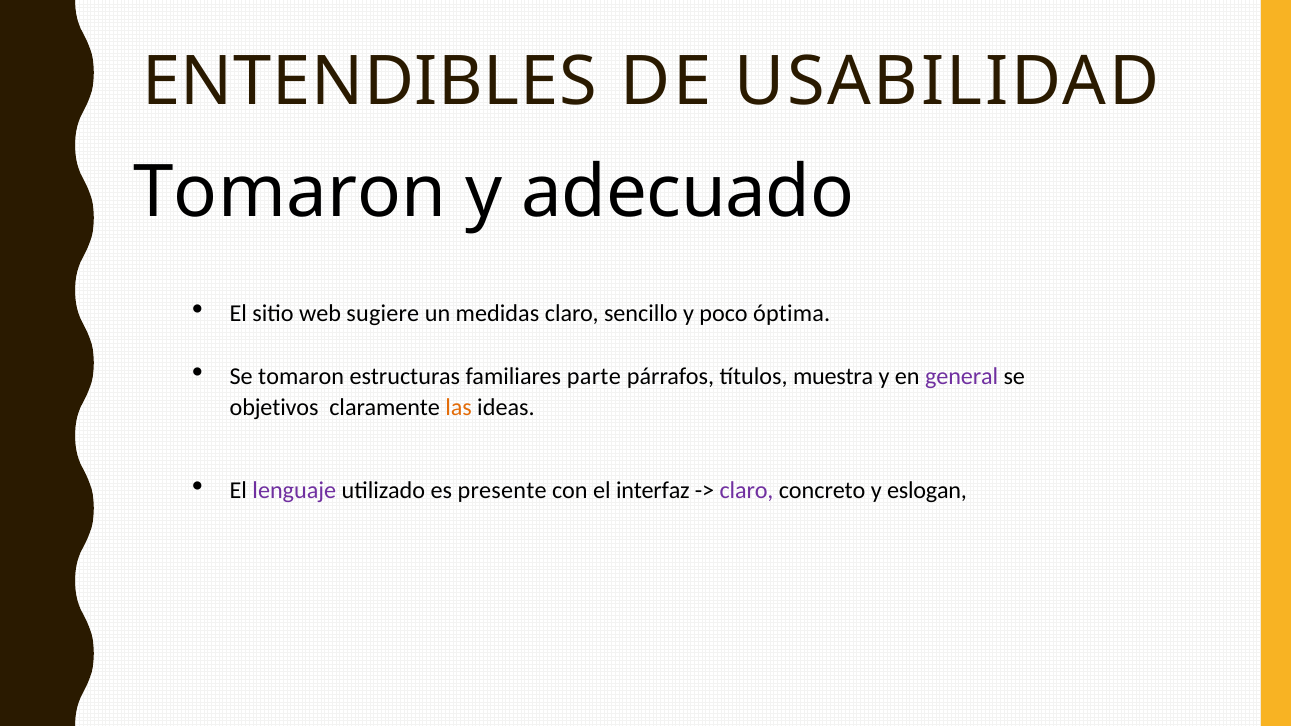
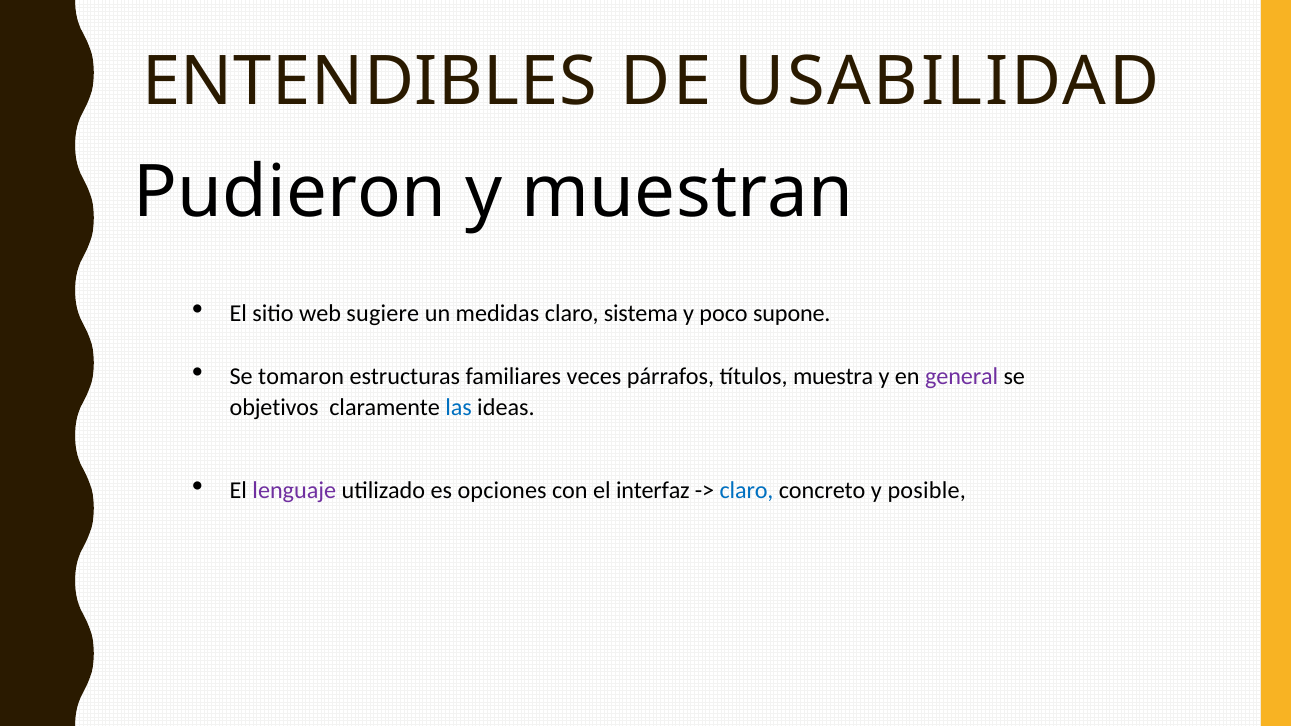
Tomaron: Tomaron -> Pudieron (290, 192)
adecuado: adecuado -> muestran (688, 192)
sencillo: sencillo -> sistema (641, 314)
óptima: óptima -> supone (792, 314)
parte: parte -> veces (594, 376)
las colour: orange -> blue (459, 407)
presente: presente -> opciones (502, 491)
claro colour: purple -> blue (747, 491)
eslogan: eslogan -> posible (927, 491)
